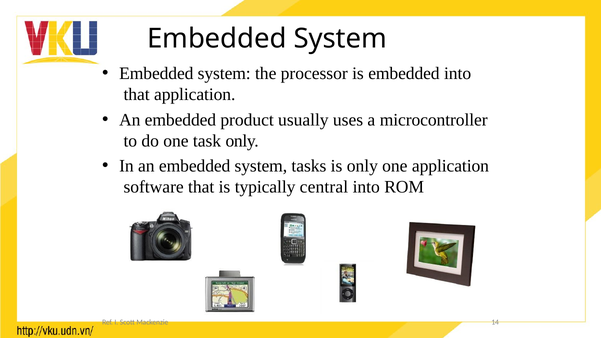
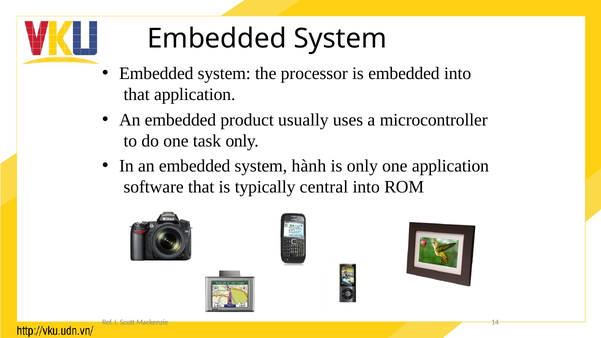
tasks: tasks -> hành (309, 166)
